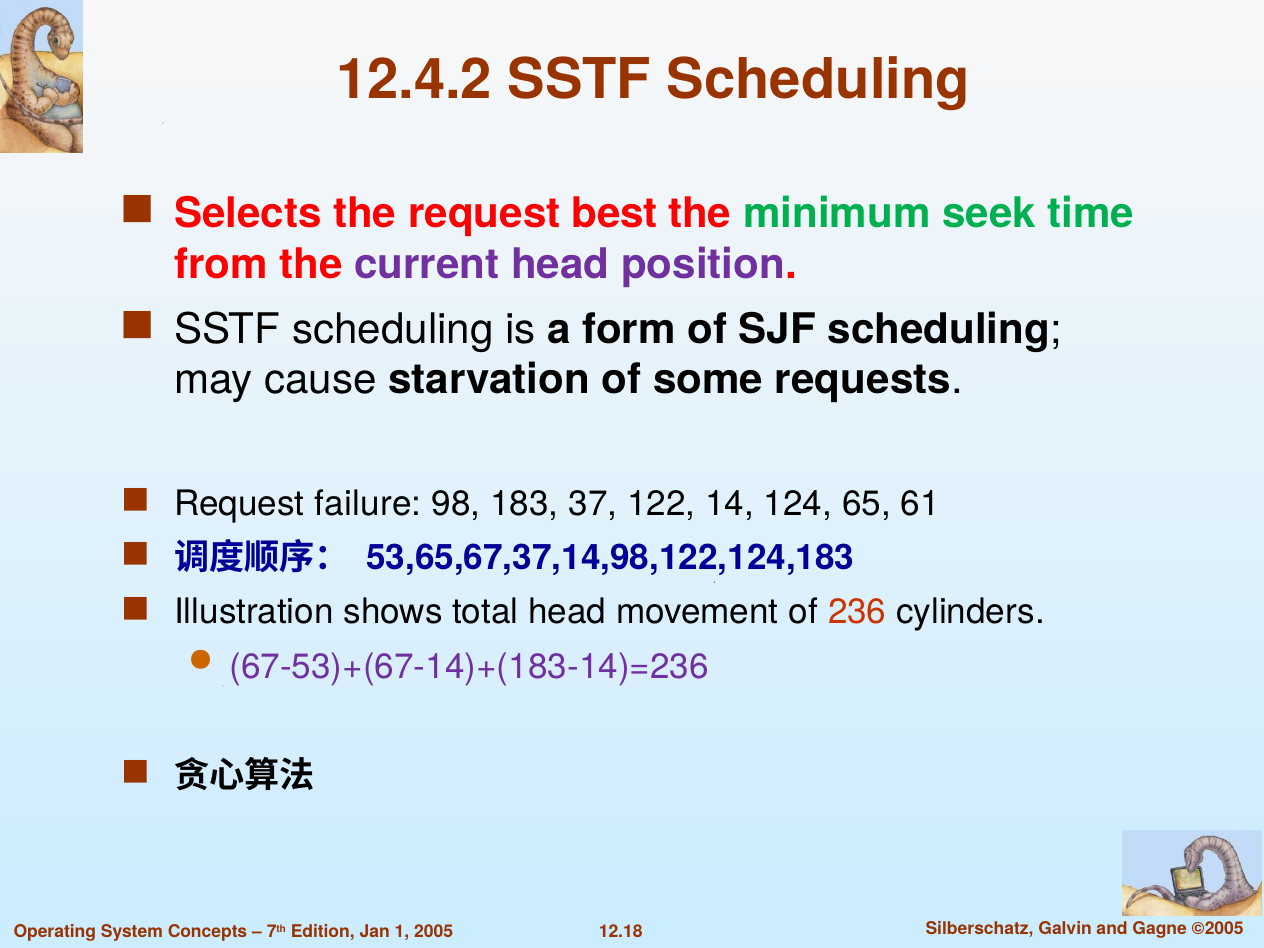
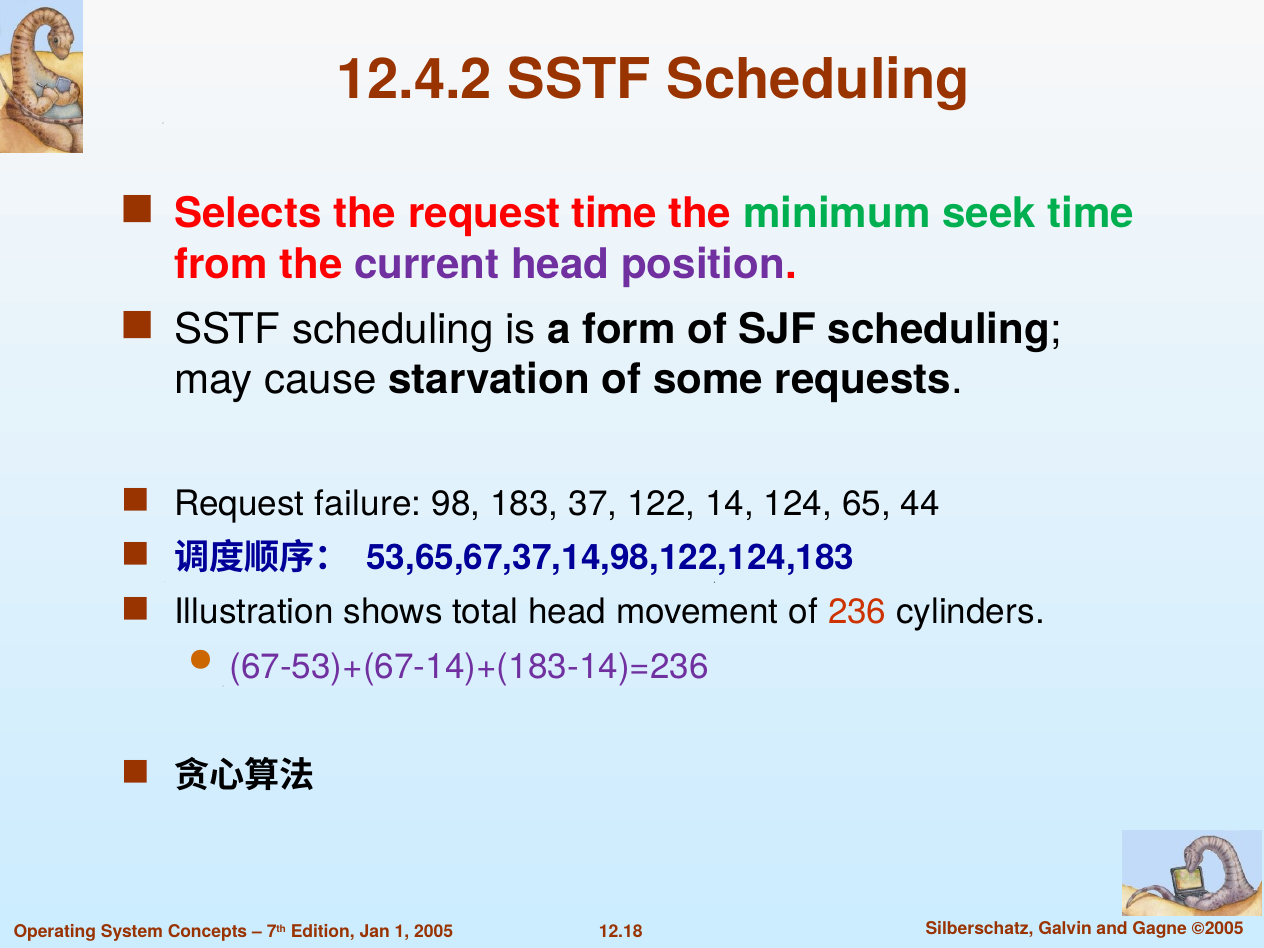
request best: best -> time (615, 214)
61: 61 -> 44 (920, 503)
